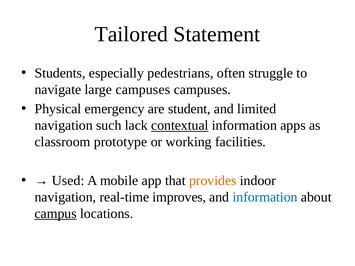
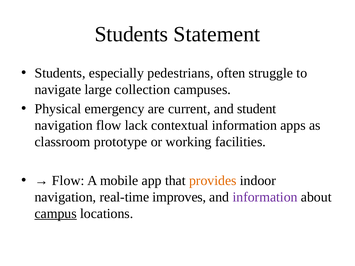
Tailored: Tailored -> Students (131, 34)
large campuses: campuses -> collection (143, 90)
student: student -> current (189, 109)
limited: limited -> student (257, 109)
navigation such: such -> flow (109, 125)
contextual underline: present -> none (180, 125)
Used: Used -> Flow (68, 181)
information colour: blue -> purple (265, 197)
